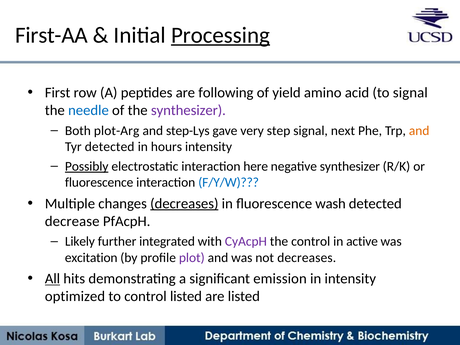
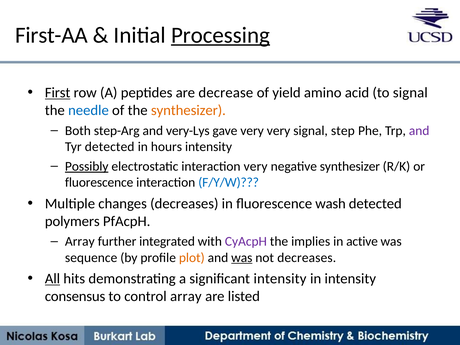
First underline: none -> present (58, 93)
following: following -> decrease (226, 93)
synthesizer colour: purple -> orange (188, 110)
plot-Arg: plot-Arg -> step-Arg (117, 131)
step-Lys: step-Lys -> very-Lys (188, 131)
very step: step -> very (279, 131)
next: next -> step (343, 131)
and colour: orange -> purple (419, 131)
interaction here: here -> very (256, 166)
decreases underline: present -> none (184, 204)
decrease: decrease -> polymers (72, 221)
Likely: Likely -> Array (80, 242)
the control: control -> implies (311, 242)
excitation: excitation -> sequence (91, 258)
plot colour: purple -> orange (192, 258)
was underline: none -> present (242, 258)
significant emission: emission -> intensity (280, 279)
optimized: optimized -> consensus (75, 296)
control listed: listed -> array (186, 296)
